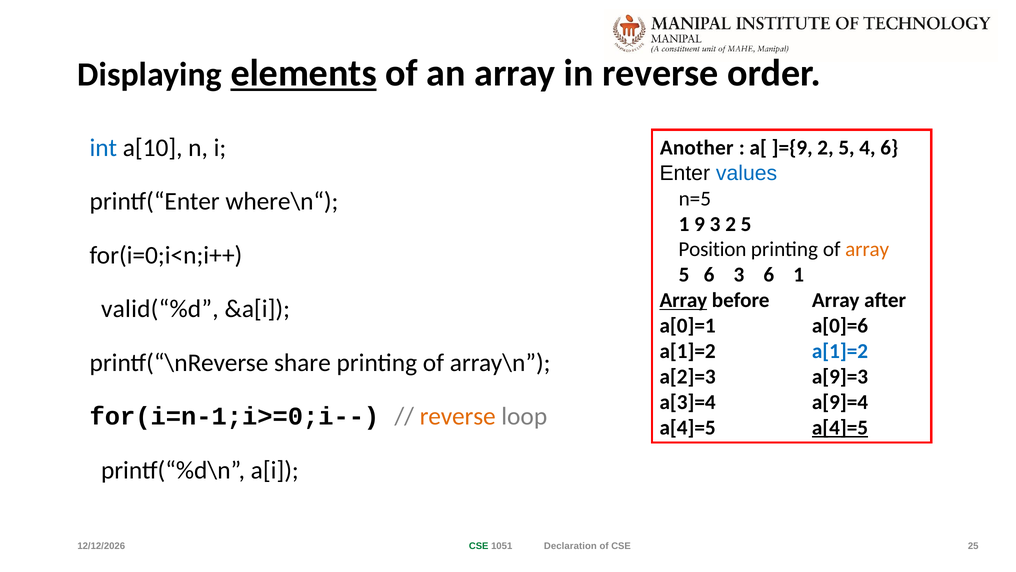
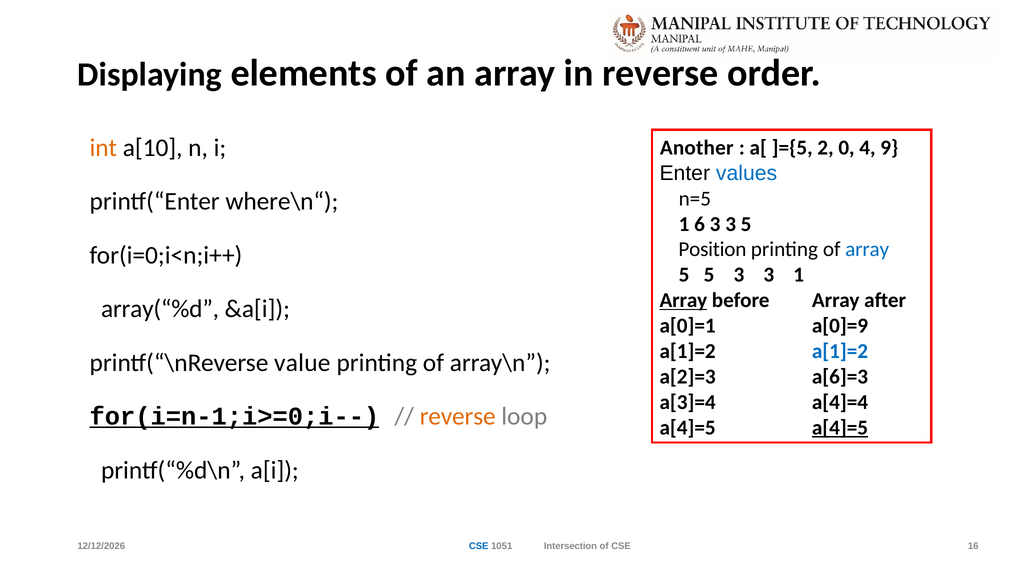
elements underline: present -> none (304, 73)
int colour: blue -> orange (103, 148)
]={9: ]={9 -> ]={5 (792, 148)
5: 5 -> 0 (846, 148)
4 6: 6 -> 9 (889, 148)
9: 9 -> 6 (700, 224)
2: 2 -> 3 (731, 224)
array colour: orange -> blue (867, 249)
5 6: 6 -> 5 (709, 275)
6: 6 -> 3 (769, 275)
valid(“%d: valid(“%d -> array(“%d (160, 309)
a[0]=6: a[0]=6 -> a[0]=9 (840, 325)
share: share -> value (302, 362)
a[9]=3: a[9]=3 -> a[6]=3 (840, 376)
a[9]=4: a[9]=4 -> a[4]=4 (840, 402)
for(i=n-1;i>=0;i-- underline: none -> present (234, 416)
CSE colour: green -> blue (479, 546)
Declaration: Declaration -> Intersection (570, 546)
25: 25 -> 16 (973, 546)
